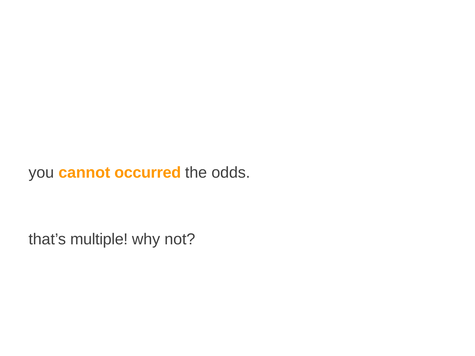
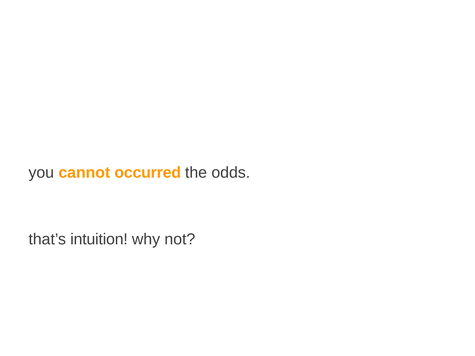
multiple: multiple -> intuition (99, 239)
